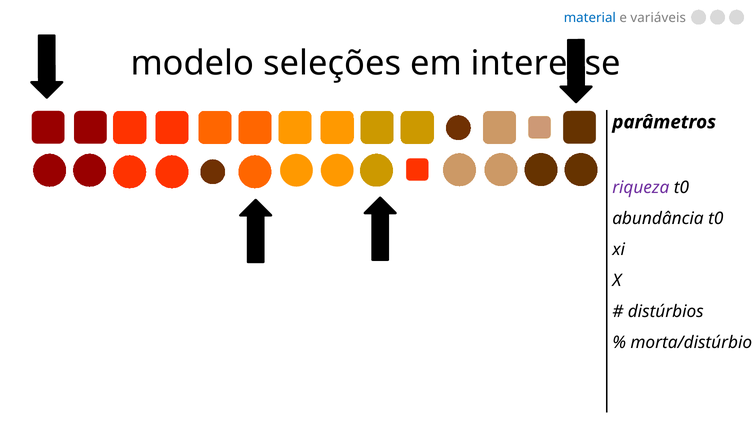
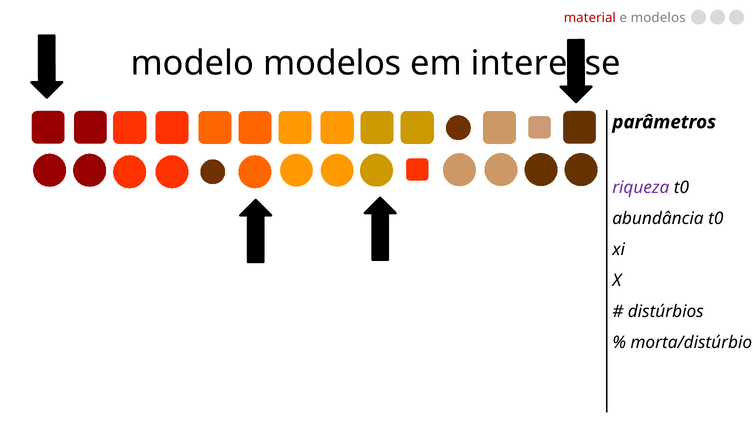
material colour: blue -> red (590, 18)
e variáveis: variáveis -> modelos (658, 18)
modelo seleções: seleções -> modelos (332, 63)
